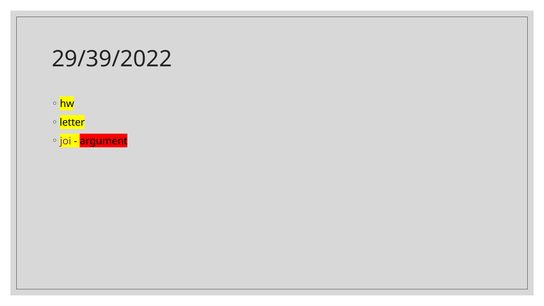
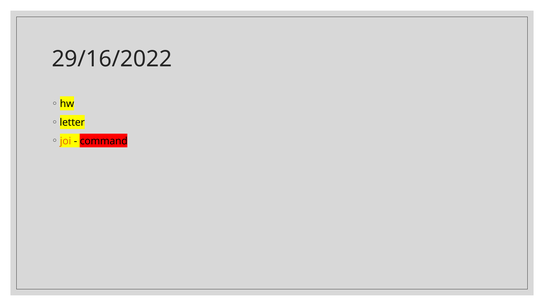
29/39/2022: 29/39/2022 -> 29/16/2022 (112, 59)
joi colour: purple -> orange (66, 141)
argument: argument -> command (104, 141)
